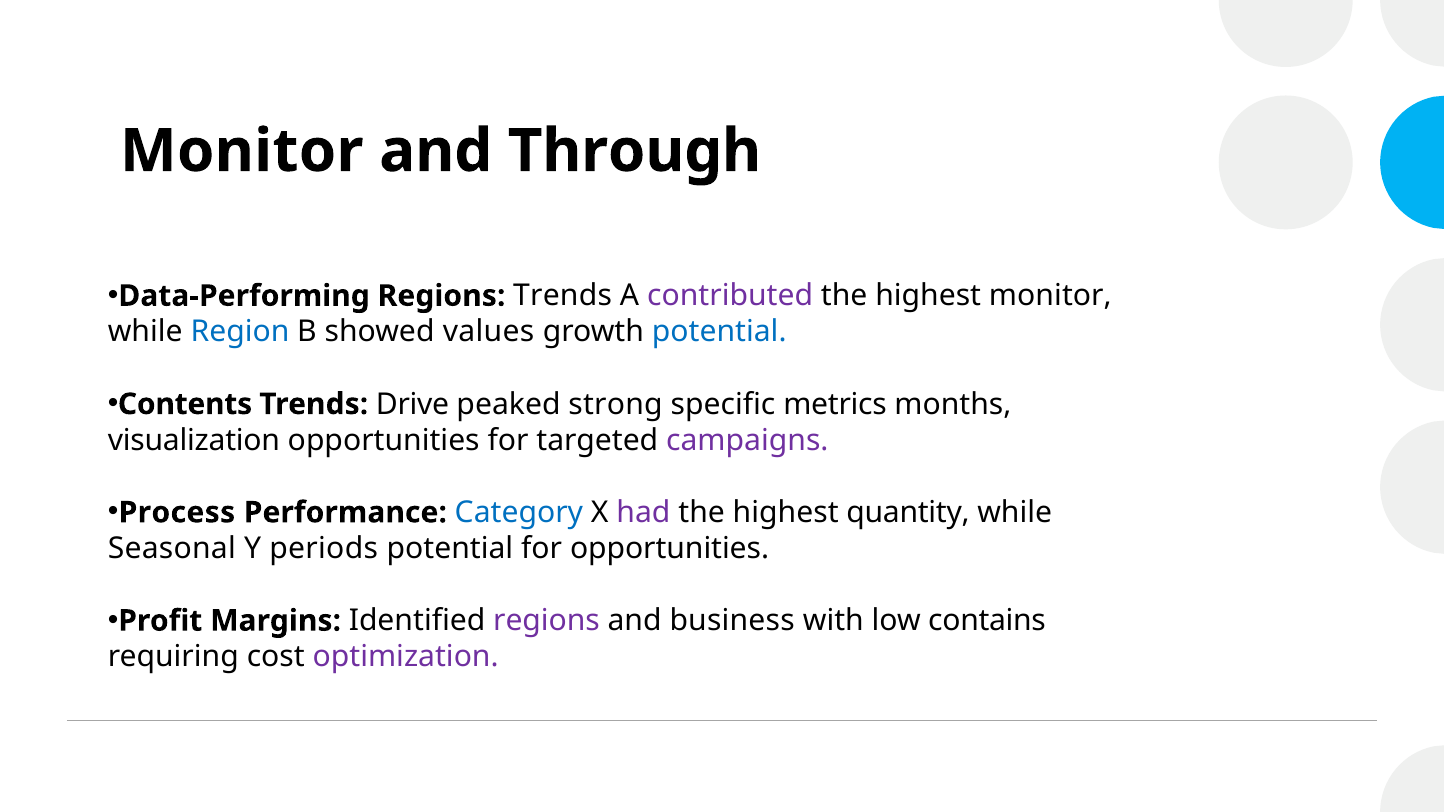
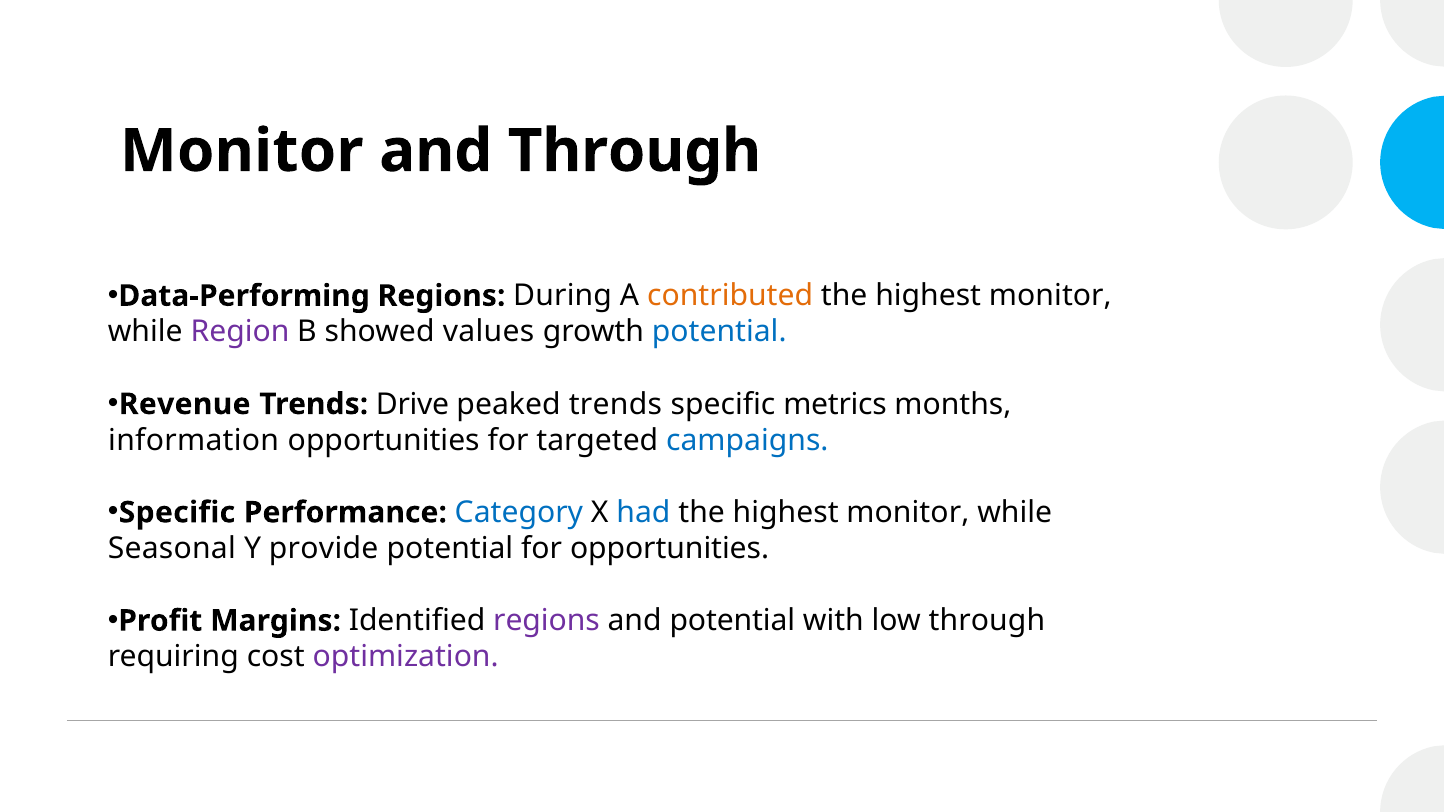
Regions Trends: Trends -> During (563, 296)
contributed colour: purple -> orange (730, 296)
Region colour: blue -> purple (240, 332)
Contents: Contents -> Revenue (185, 404)
peaked strong: strong -> trends (615, 404)
visualization: visualization -> information (194, 440)
campaigns colour: purple -> blue (747, 440)
Process: Process -> Specific (177, 513)
had colour: purple -> blue (643, 513)
quantity: quantity -> monitor (908, 513)
periods: periods -> provide (324, 549)
and business: business -> potential (732, 621)
low contains: contains -> through (987, 621)
